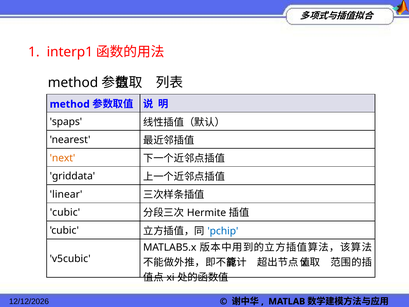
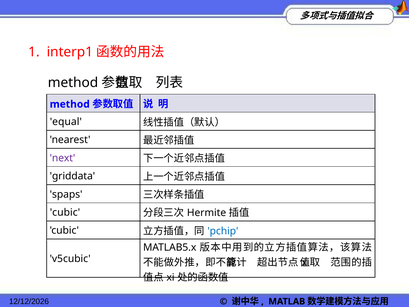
spaps: spaps -> equal (66, 122)
next colour: orange -> purple (63, 158)
linear: linear -> spaps (66, 194)
